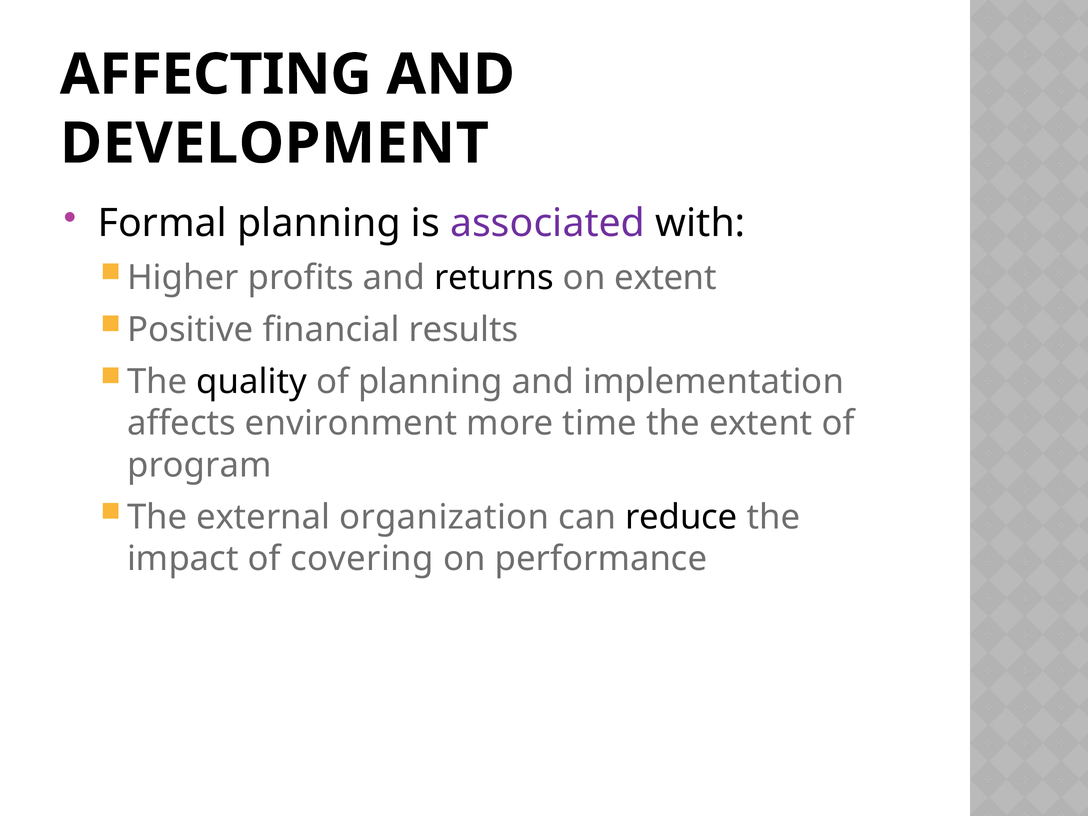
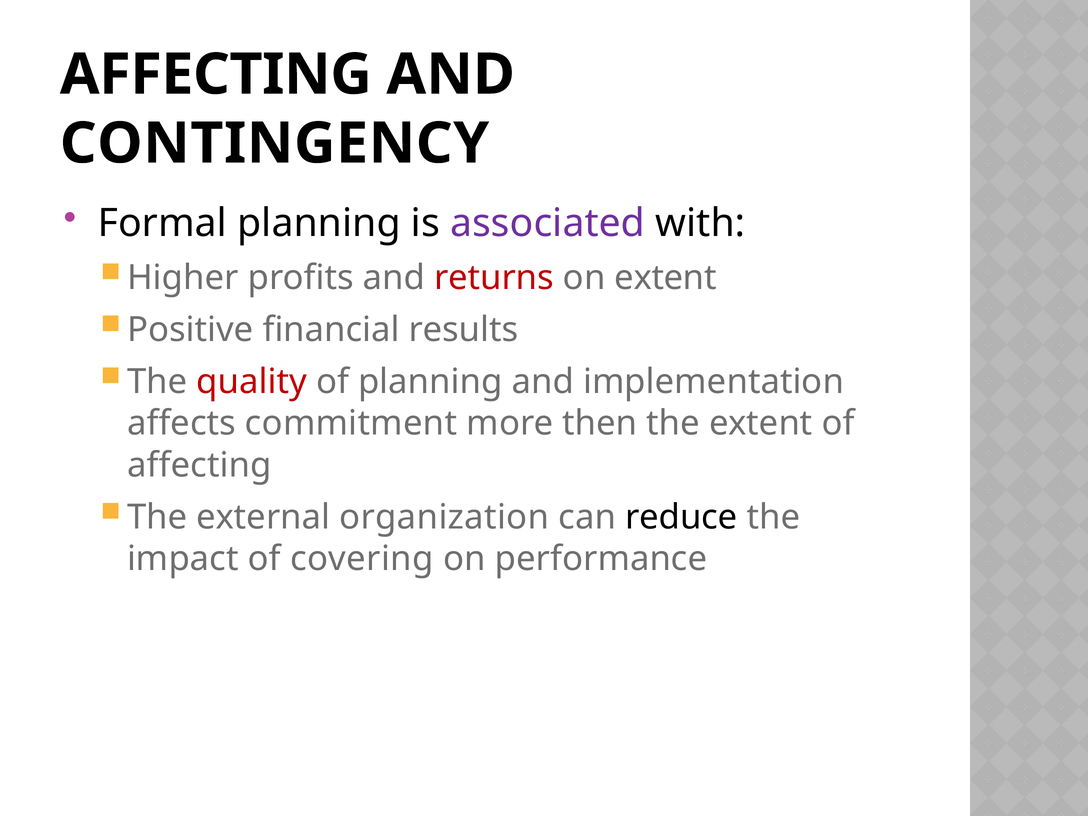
DEVELOPMENT: DEVELOPMENT -> CONTINGENCY (274, 144)
returns colour: black -> red (494, 278)
quality colour: black -> red (252, 382)
environment: environment -> commitment (351, 424)
time: time -> then (600, 424)
program: program -> affecting (199, 465)
